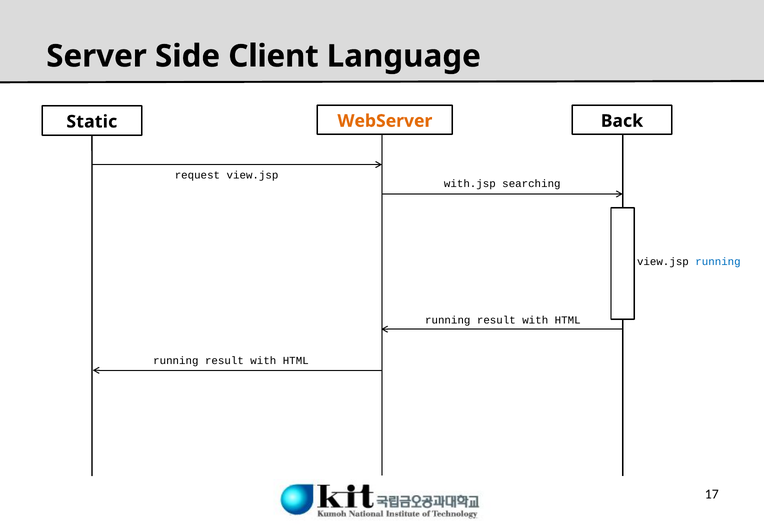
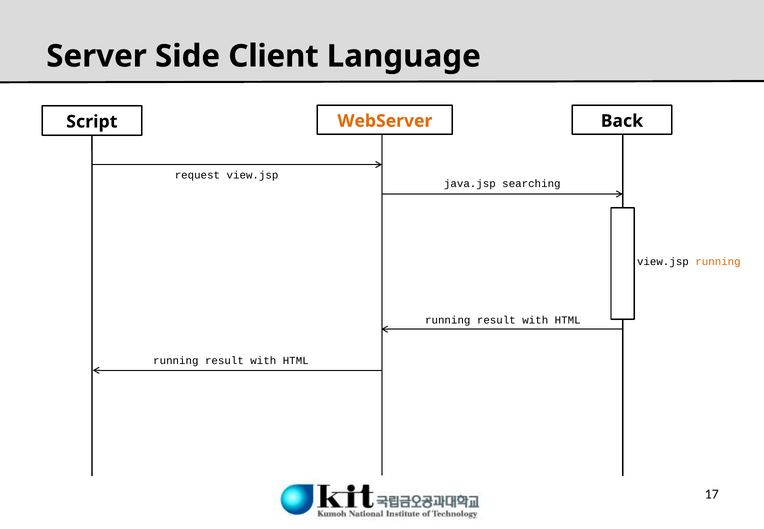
Static: Static -> Script (92, 122)
with.jsp: with.jsp -> java.jsp (470, 184)
running colour: blue -> orange (718, 262)
